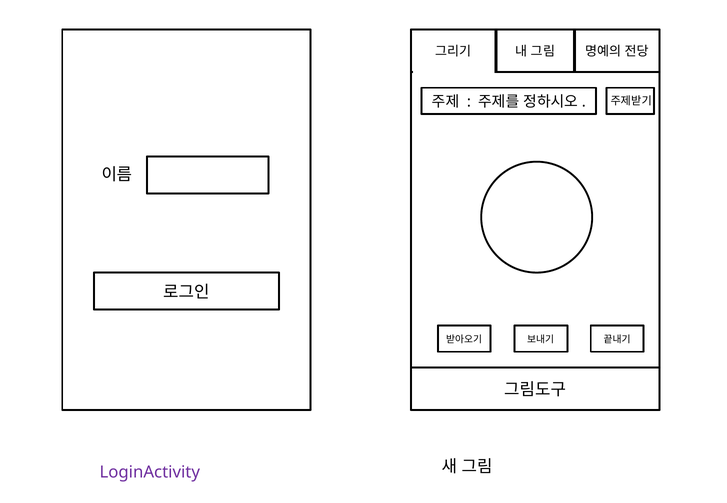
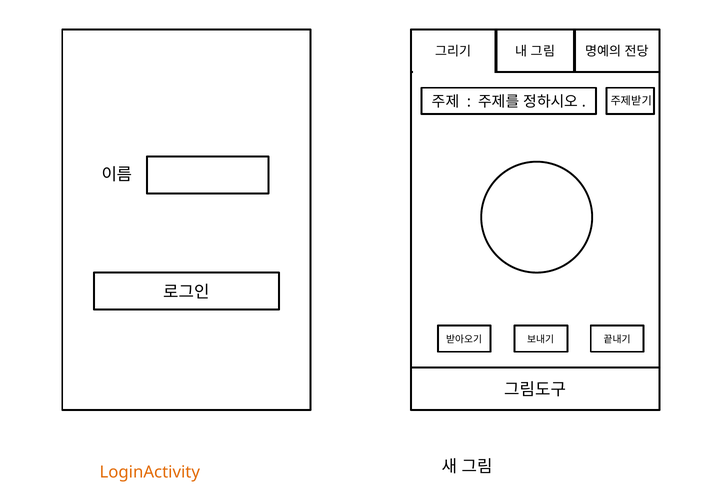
LoginActivity colour: purple -> orange (150, 472)
